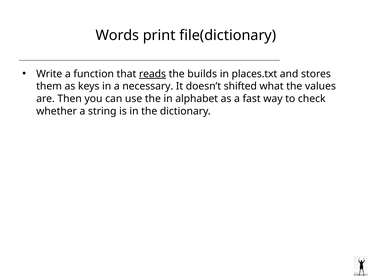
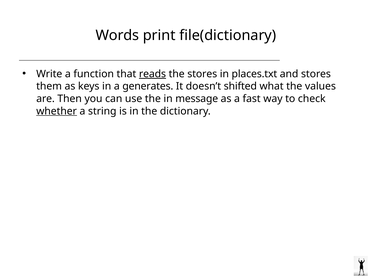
the builds: builds -> stores (202, 74)
necessary: necessary -> generates (148, 86)
alphabet: alphabet -> message (197, 99)
whether underline: none -> present (57, 111)
